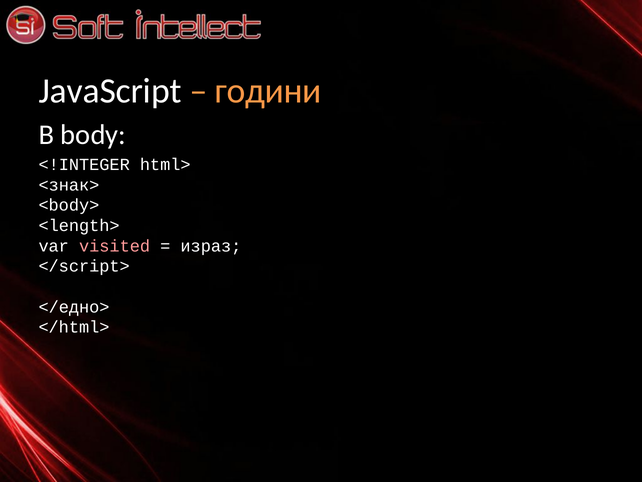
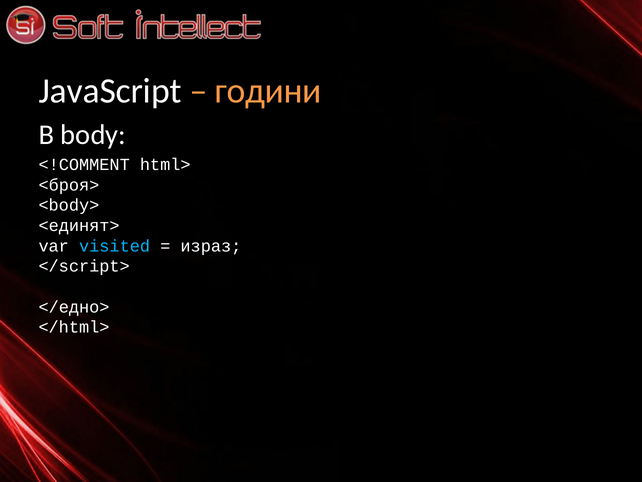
<!INTEGER: <!INTEGER -> <!COMMENT (84, 165)
<знак>: <знак> -> <броя> (69, 185)
<length>: <length> -> <единят> (79, 225)
visited colour: pink -> light blue (115, 246)
